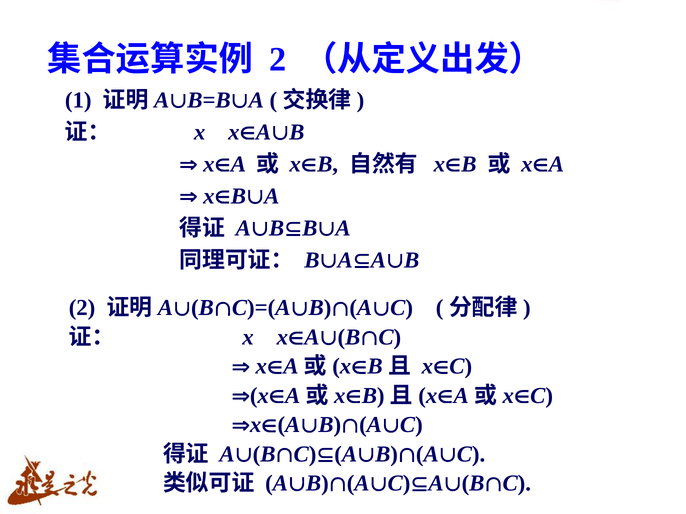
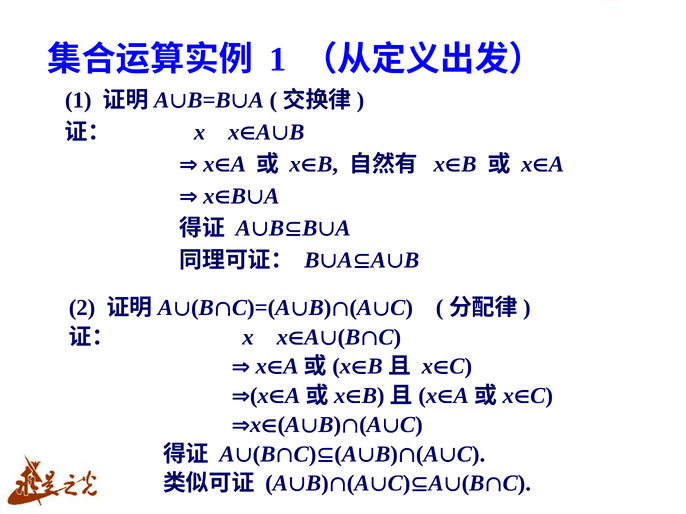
2: 2 -> 1 (278, 60)
